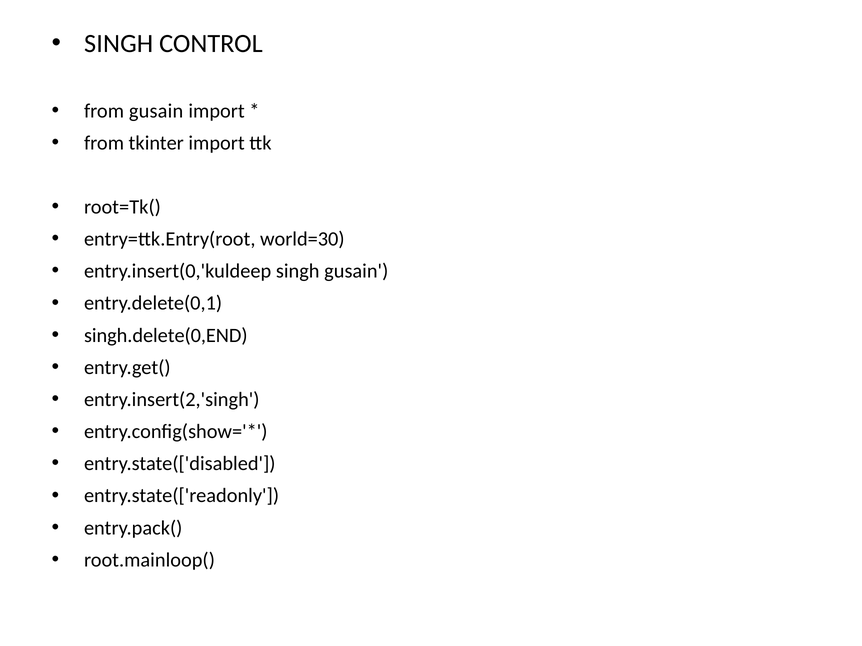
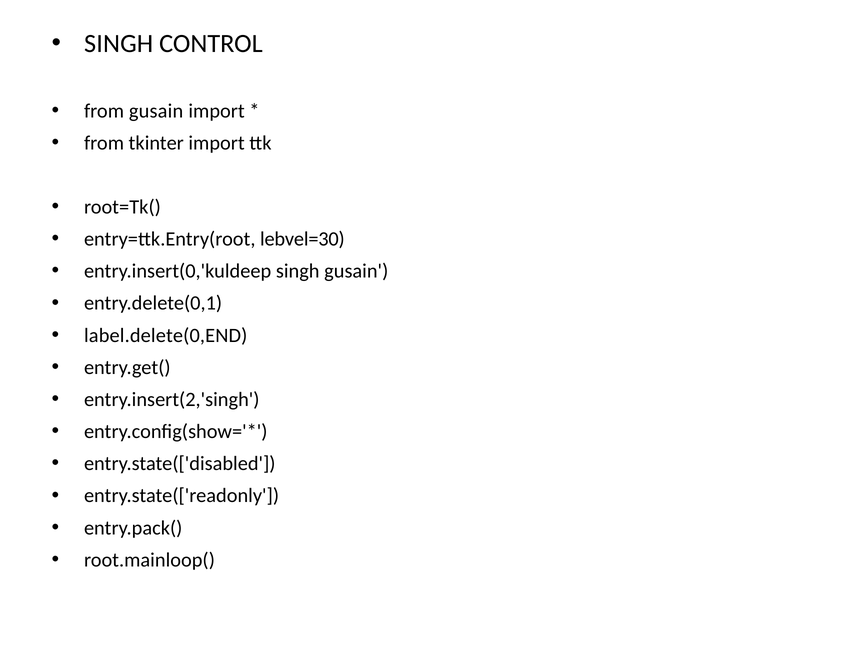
world=30: world=30 -> lebvel=30 (302, 239)
singh.delete(0,END: singh.delete(0,END -> label.delete(0,END (166, 336)
